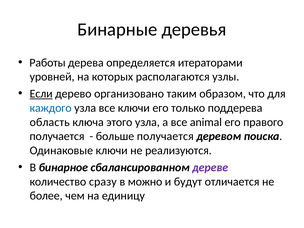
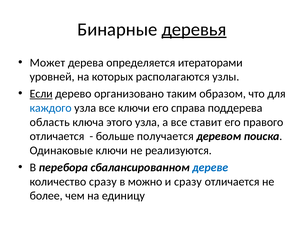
деревья underline: none -> present (194, 29)
Работы: Работы -> Может (47, 63)
только: только -> справа (188, 108)
animal: animal -> ставит (206, 122)
получается: получается -> отличается (57, 136)
бинарное: бинарное -> перебора (63, 167)
дереве colour: purple -> blue (210, 167)
и будут: будут -> сразу (188, 182)
